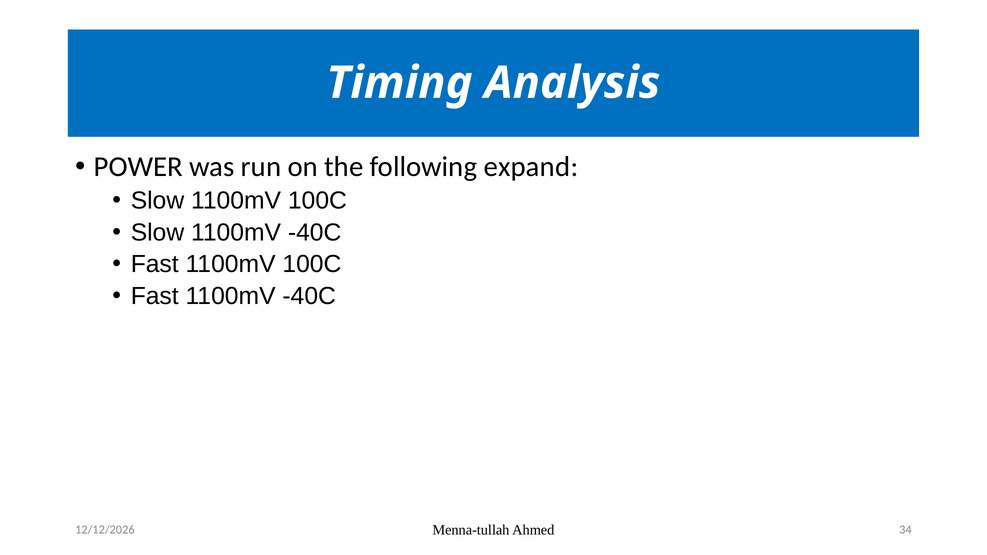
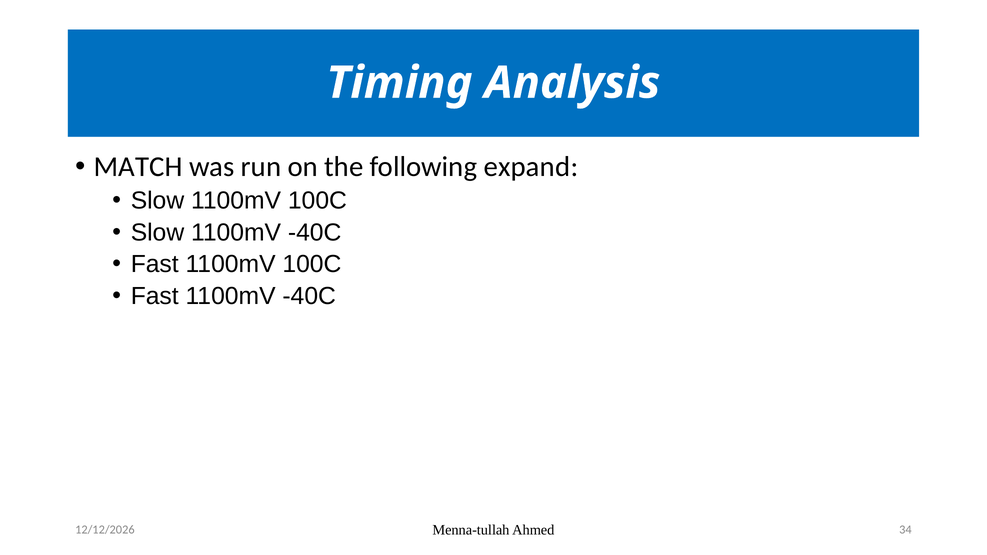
POWER: POWER -> MATCH (138, 167)
